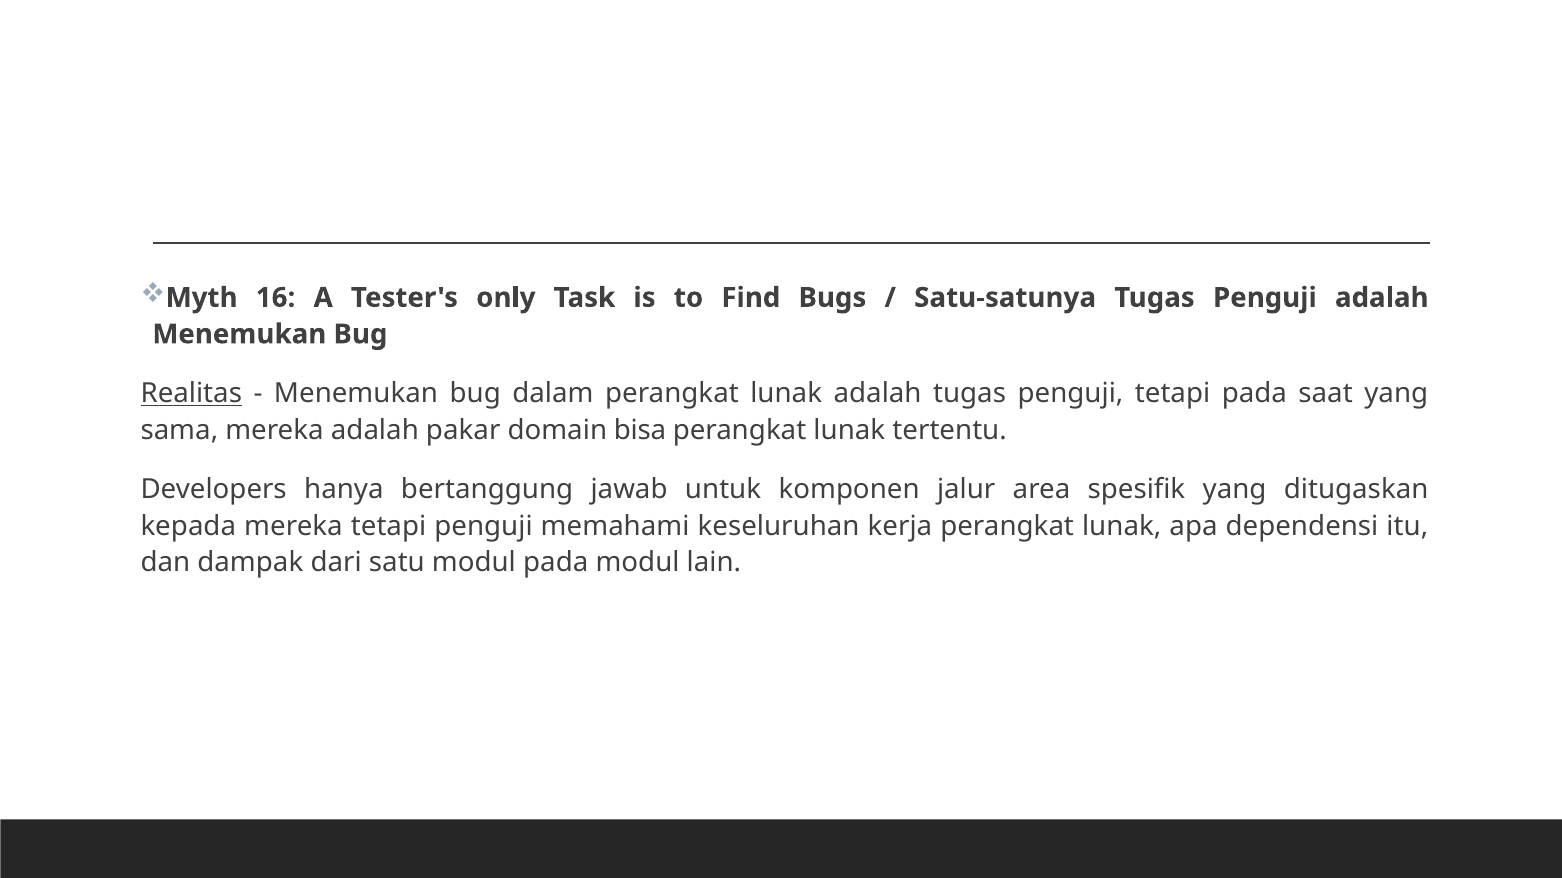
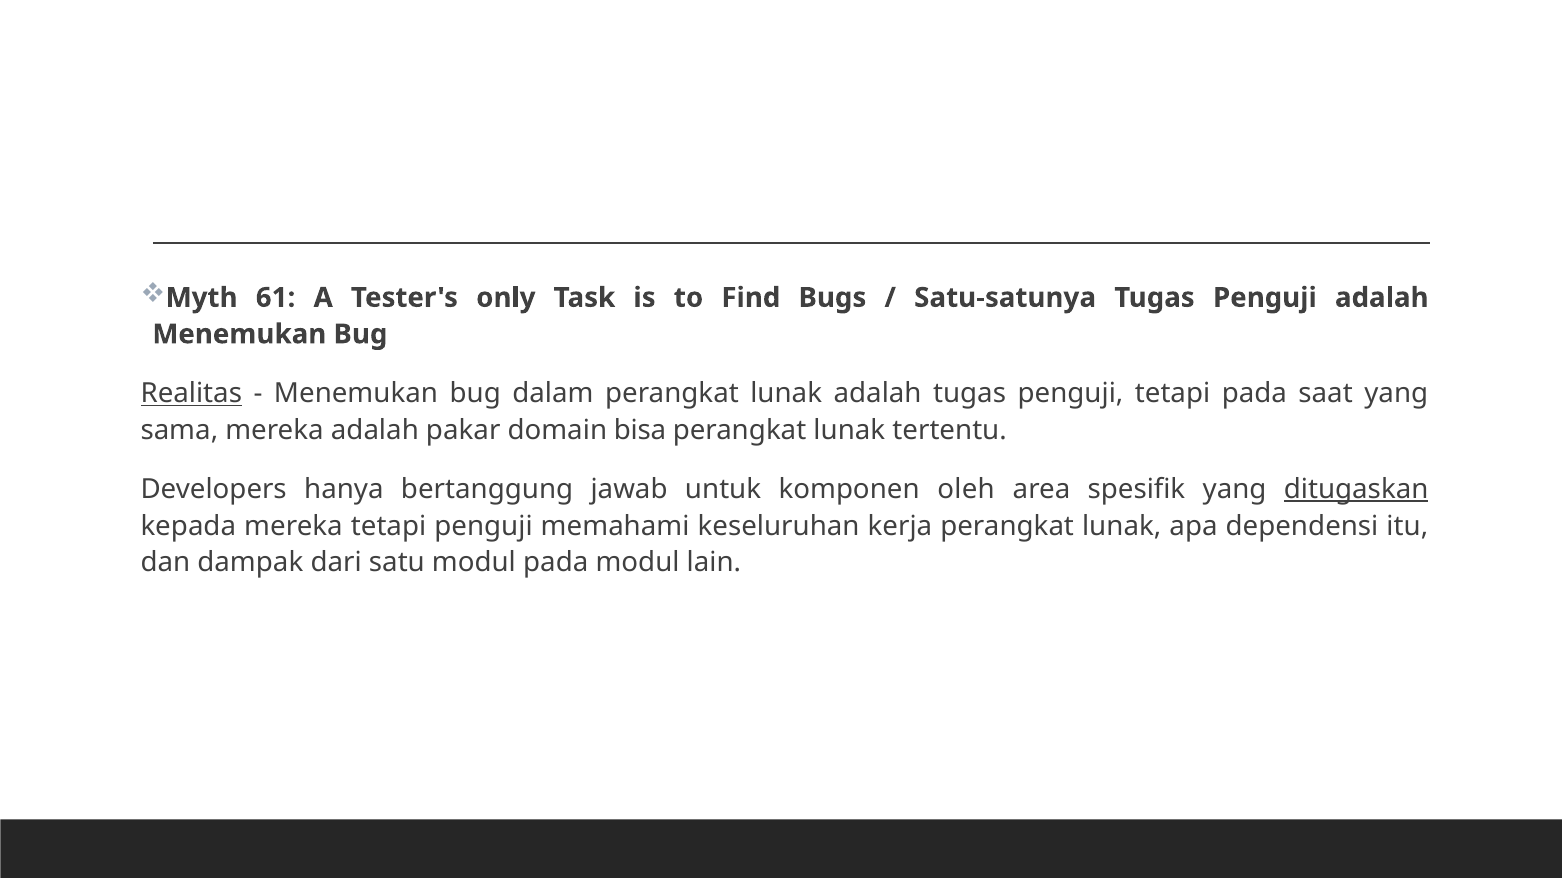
16: 16 -> 61 (276, 298)
jalur: jalur -> oleh (966, 490)
ditugaskan underline: none -> present (1356, 490)
